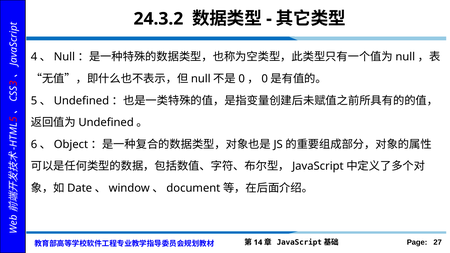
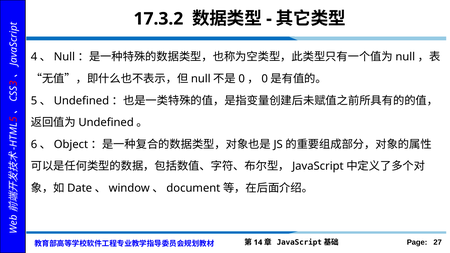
24.3.2: 24.3.2 -> 17.3.2 (158, 19)
